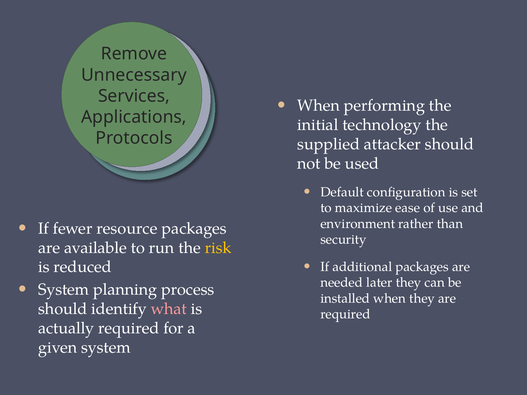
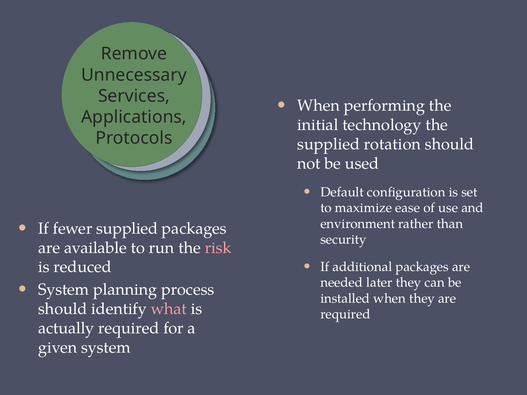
attacker: attacker -> rotation (392, 144)
fewer resource: resource -> supplied (127, 229)
risk colour: yellow -> pink (218, 248)
